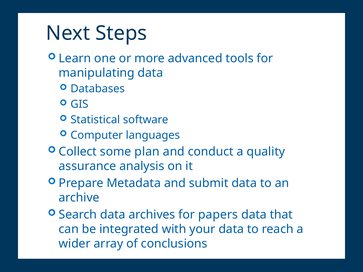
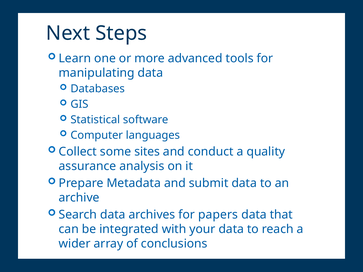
plan: plan -> sites (147, 152)
